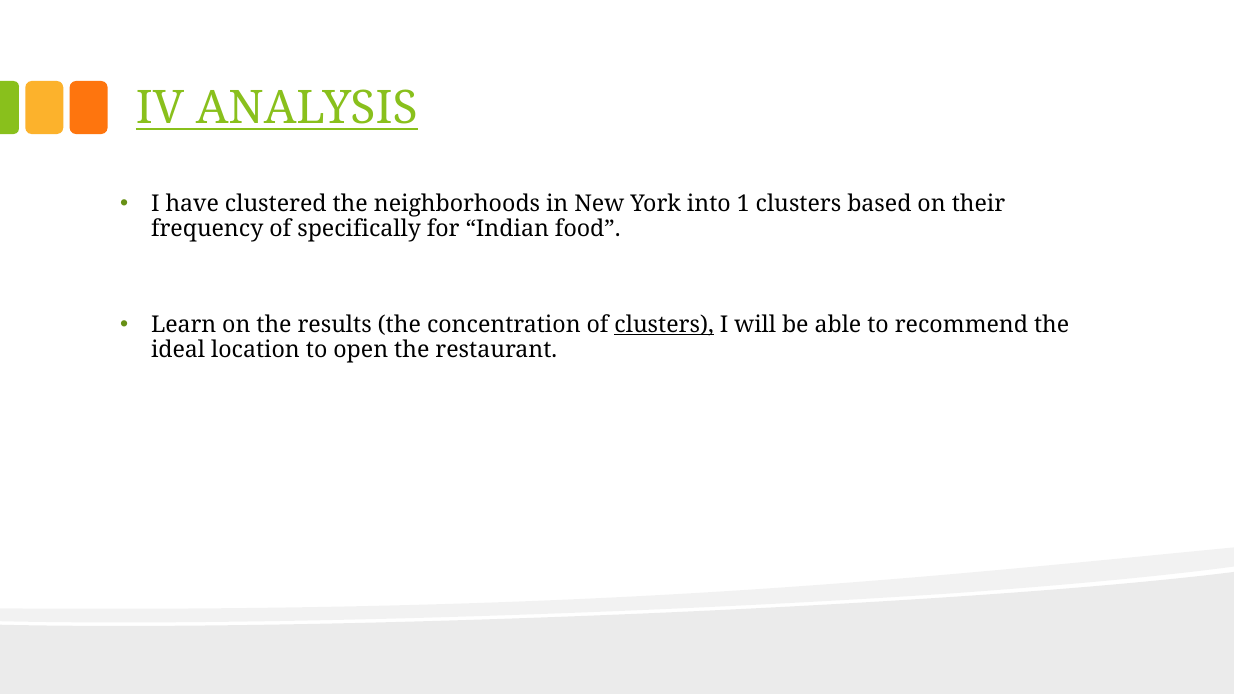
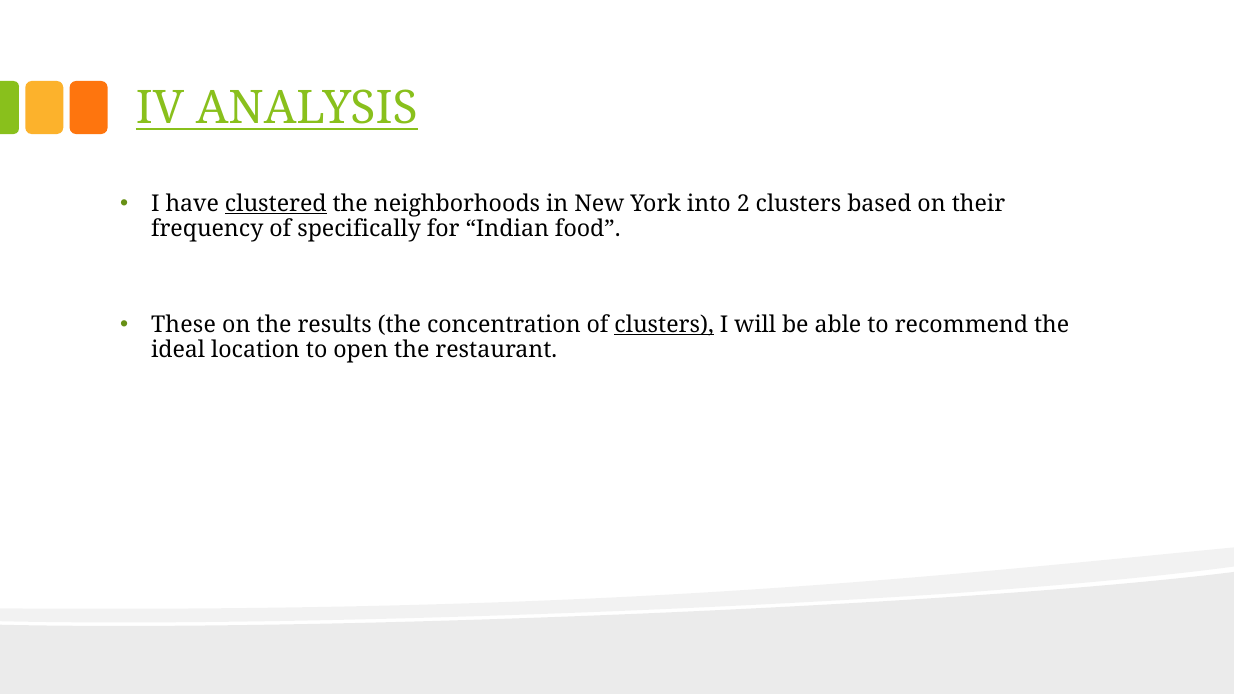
clustered underline: none -> present (276, 204)
1: 1 -> 2 (743, 204)
Learn: Learn -> These (184, 325)
